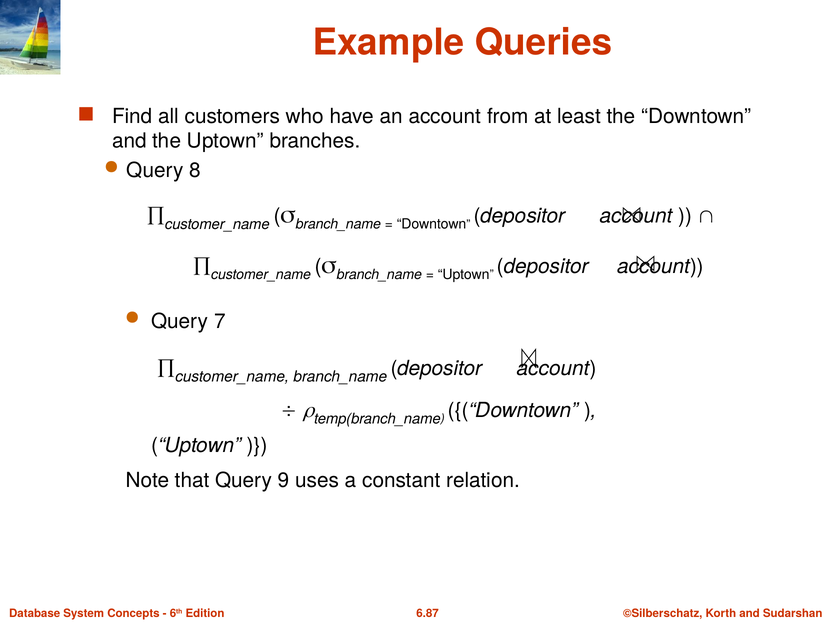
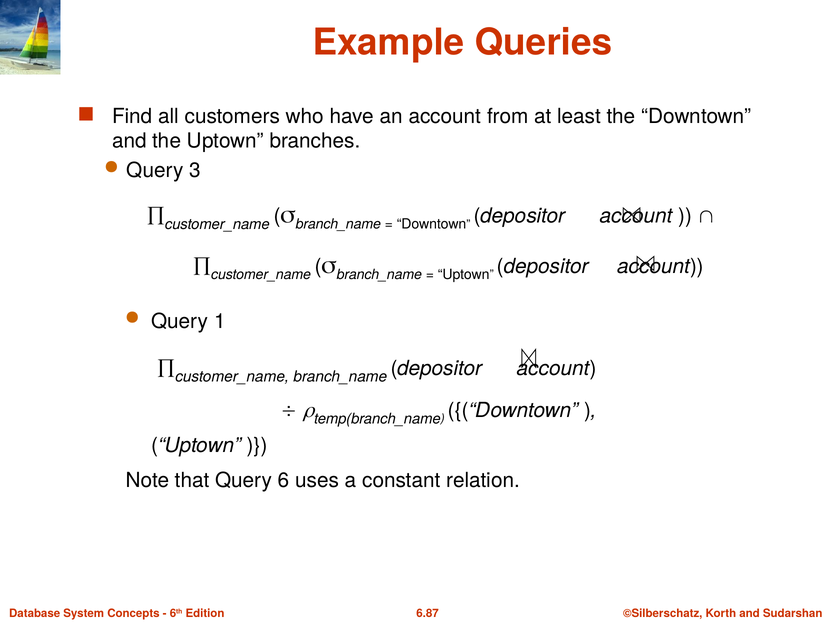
8: 8 -> 3 (195, 170)
7: 7 -> 1 (220, 321)
9: 9 -> 6 (284, 480)
